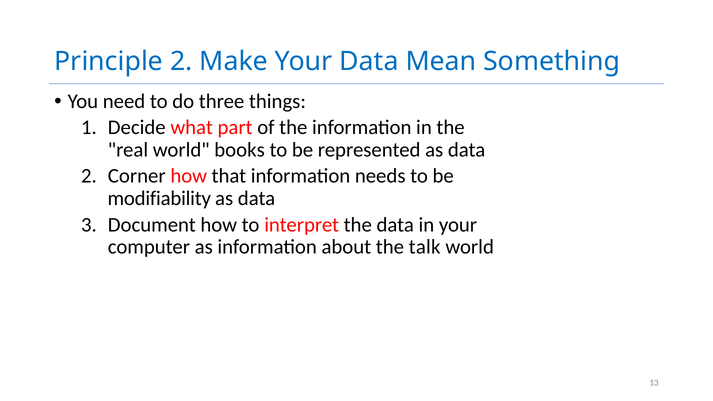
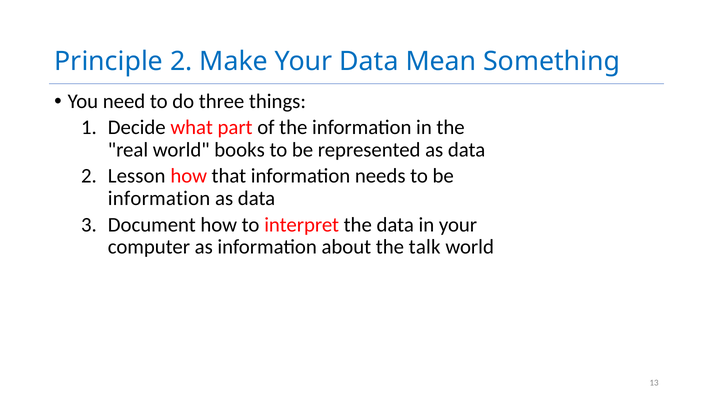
Corner: Corner -> Lesson (137, 176)
modifiability: modifiability -> information (159, 199)
